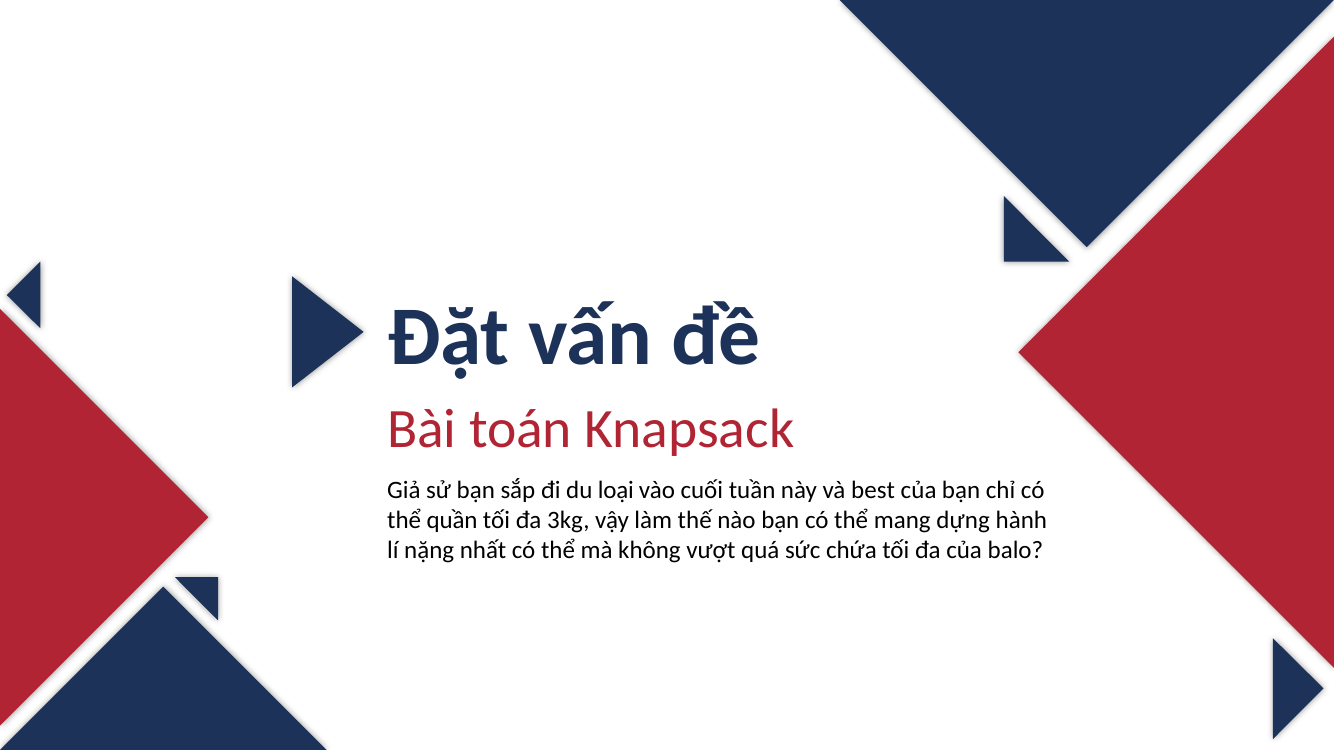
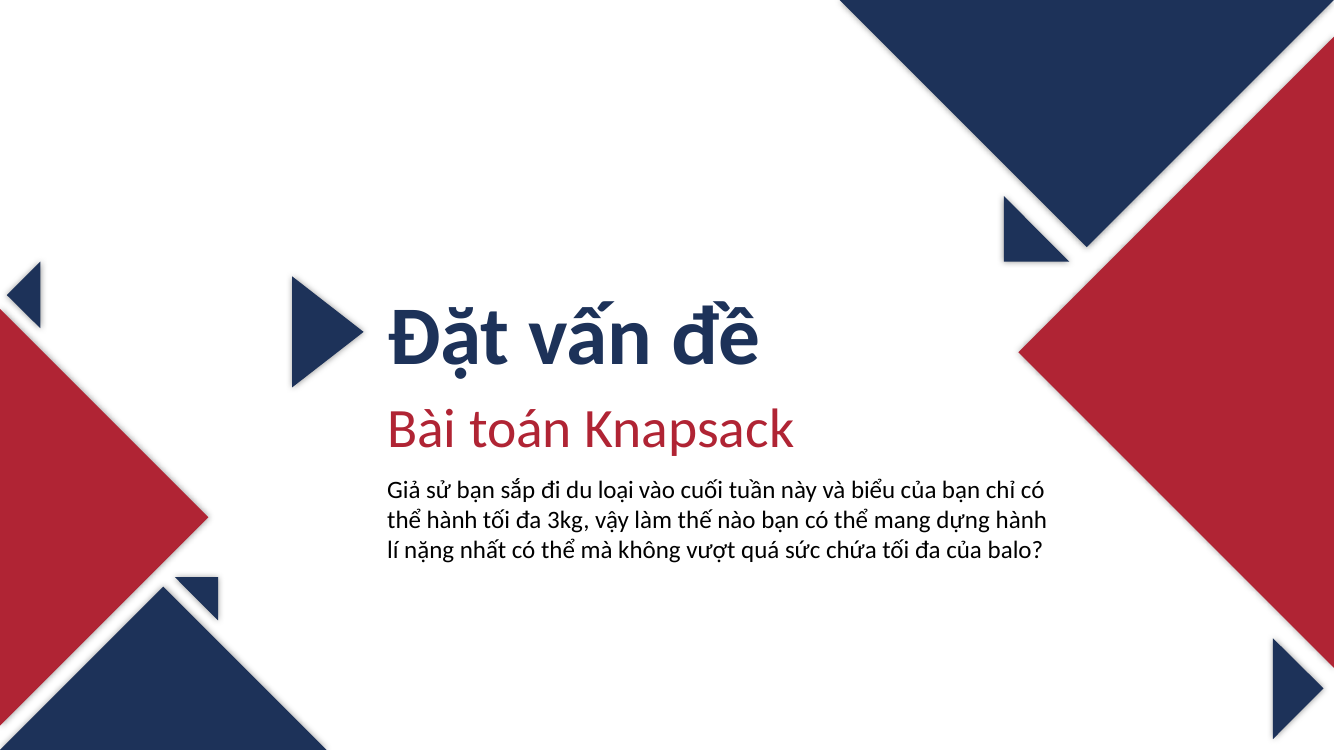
best: best -> biểu (873, 491)
thể quần: quần -> hành (452, 521)
